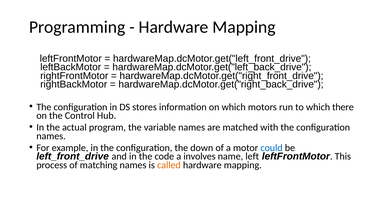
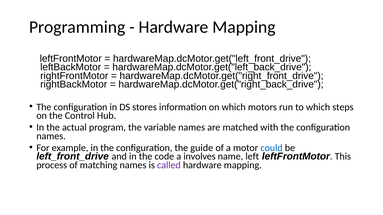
there: there -> steps (343, 107)
down: down -> guide (202, 148)
called colour: orange -> purple (169, 165)
